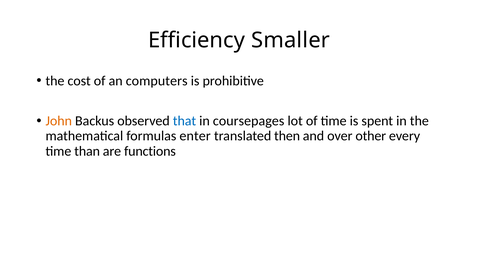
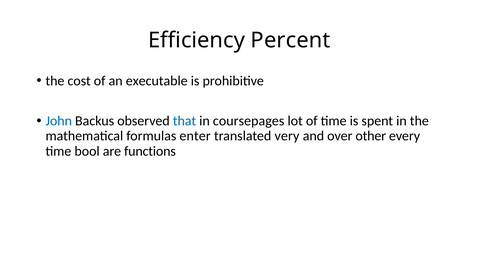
Smaller: Smaller -> Percent (291, 40)
computers: computers -> executable (157, 81)
John colour: orange -> blue (59, 121)
then: then -> very (287, 136)
than: than -> bool (87, 151)
